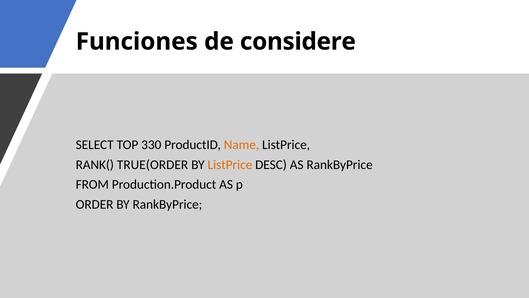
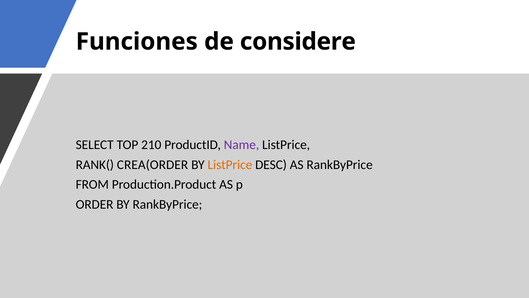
330: 330 -> 210 (151, 145)
Name colour: orange -> purple (241, 145)
TRUE(ORDER: TRUE(ORDER -> CREA(ORDER (153, 164)
